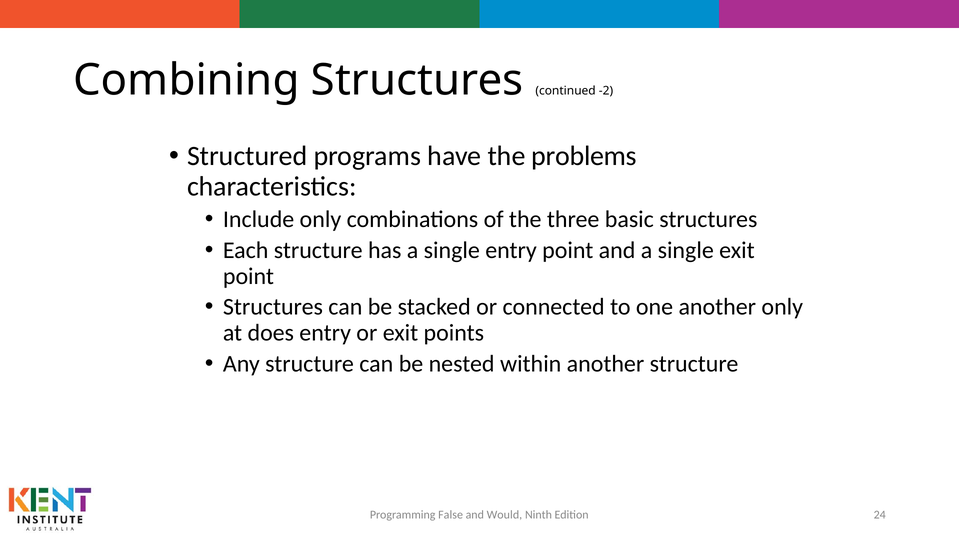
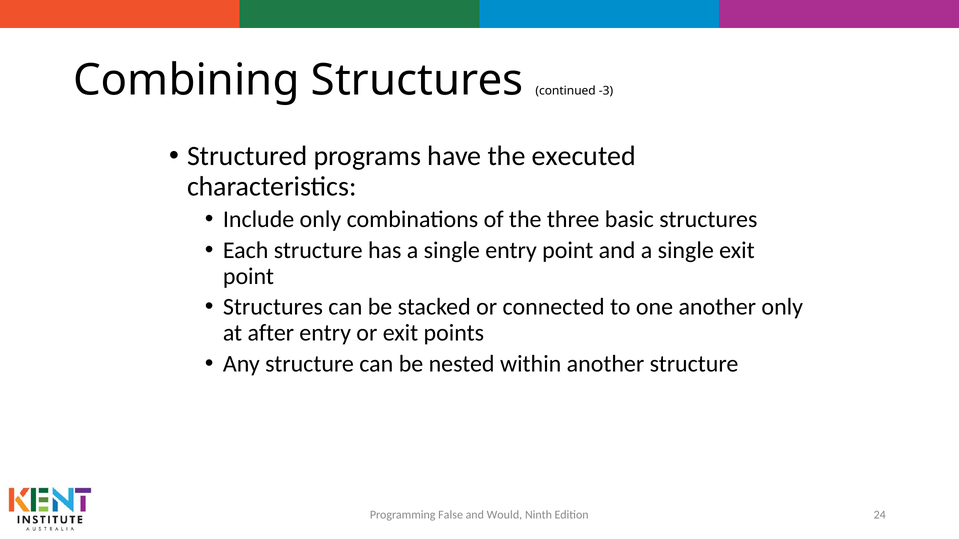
-2: -2 -> -3 (606, 91)
problems: problems -> executed (584, 156)
does: does -> after (271, 333)
